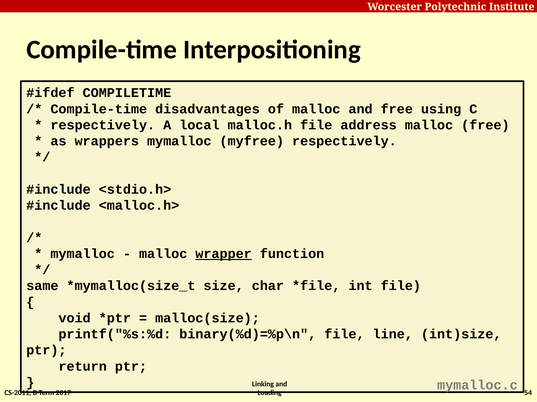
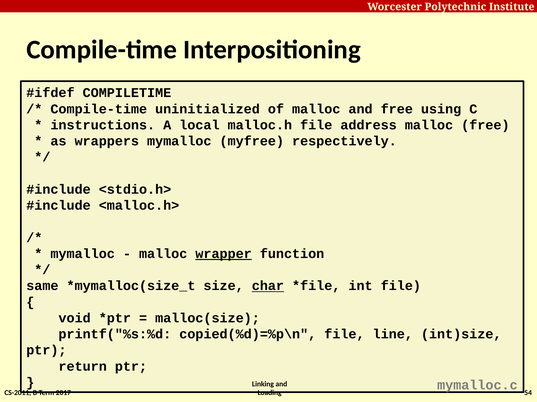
disadvantages: disadvantages -> uninitialized (207, 109)
respectively: respectively -> instructions (103, 125)
char underline: none -> present (268, 286)
binary(%d)=%p\n: binary(%d)=%p\n -> copied(%d)=%p\n (248, 335)
